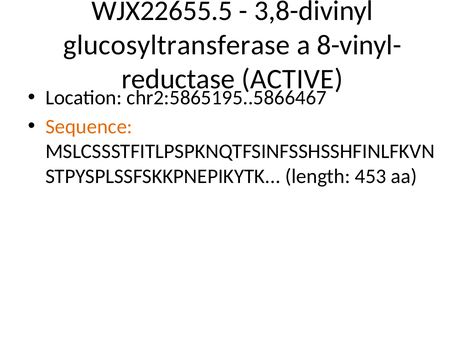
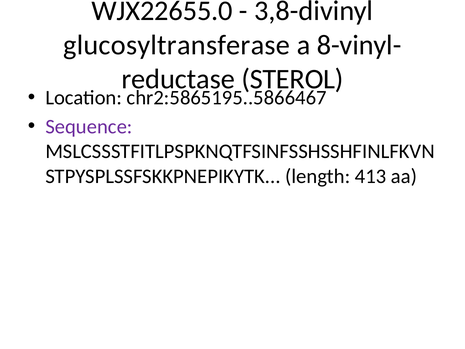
WJX22655.5: WJX22655.5 -> WJX22655.0 (162, 11)
ACTIVE: ACTIVE -> STEROL (292, 79)
Sequence colour: orange -> purple (89, 126)
453: 453 -> 413 (371, 176)
